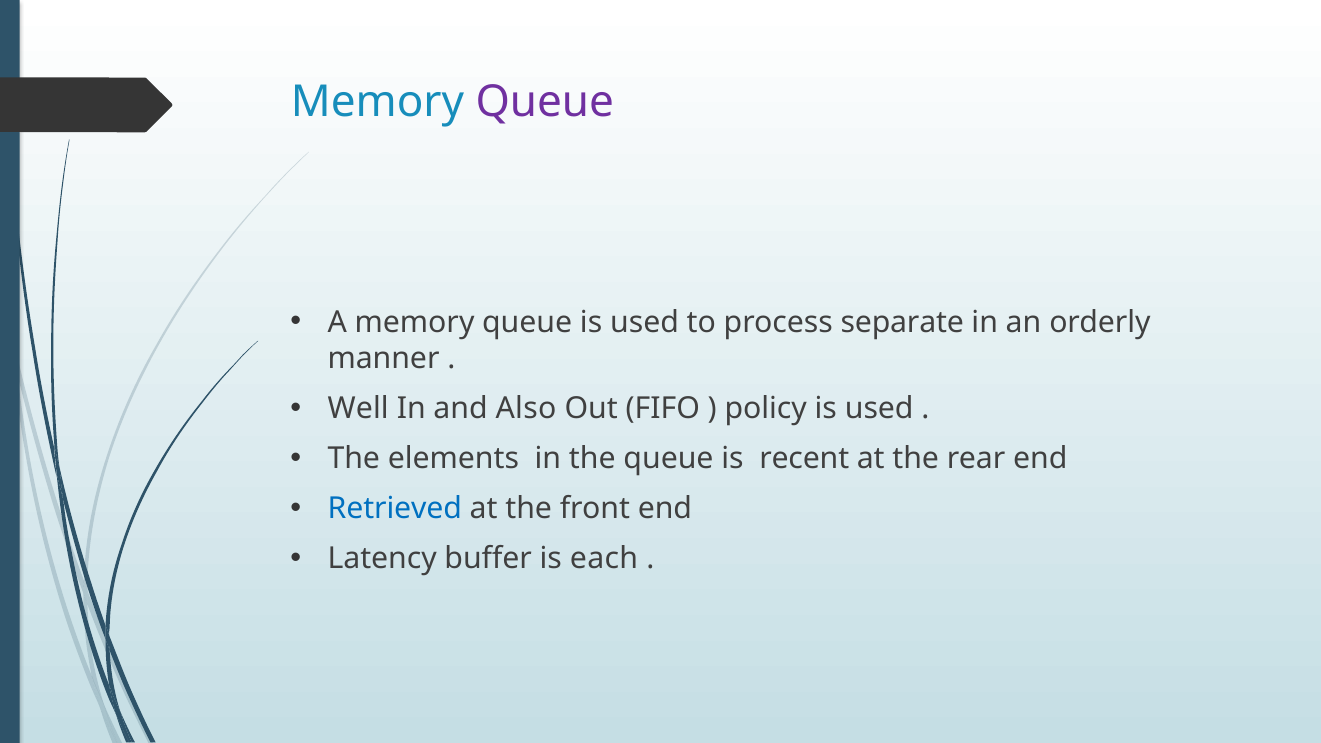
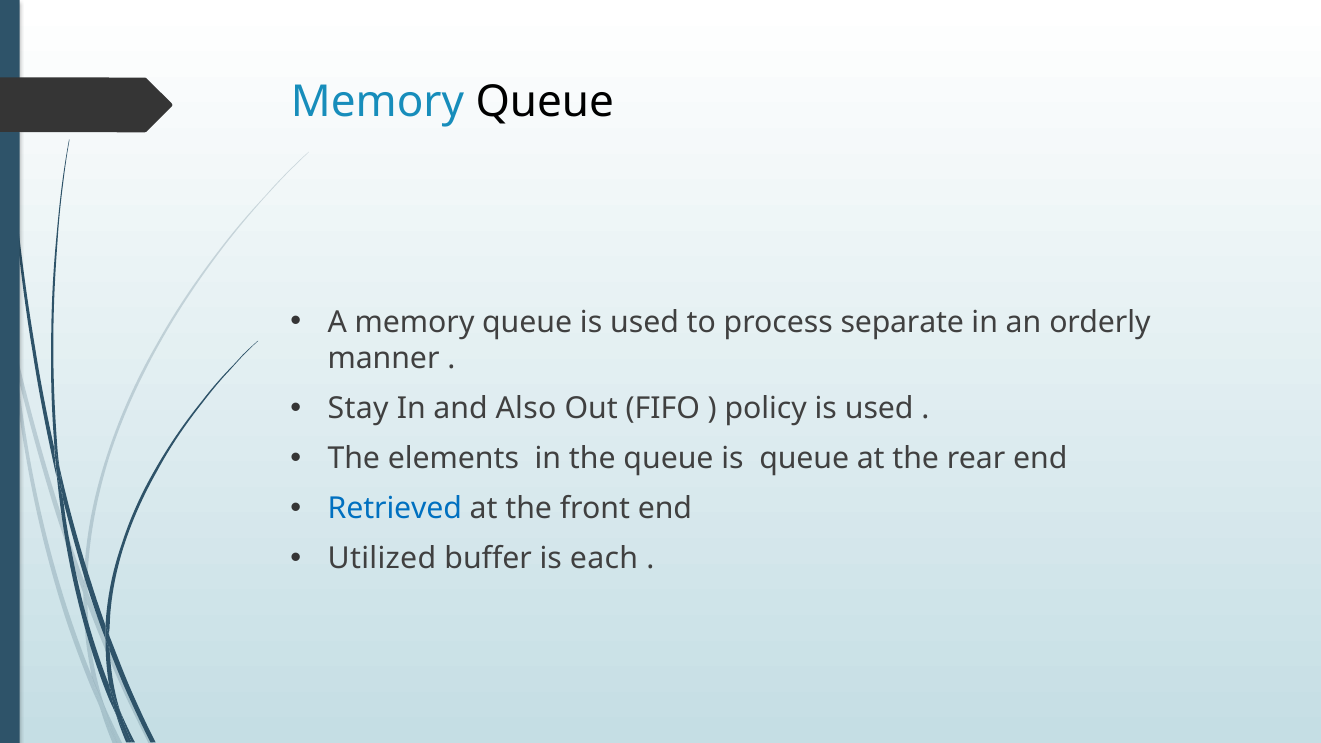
Queue colour: purple -> black (545, 102)
Well: Well -> Stay (358, 409)
is recent: recent -> queue (804, 459)
Latency: Latency -> Utilized (382, 559)
